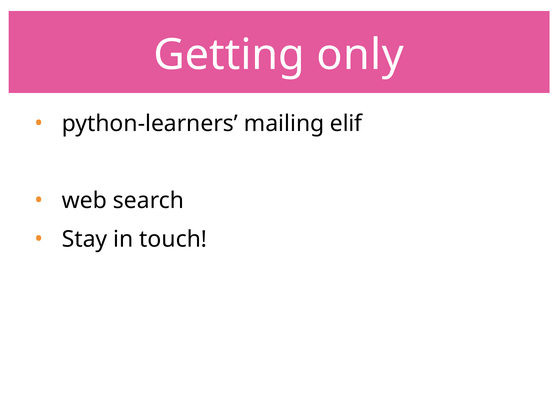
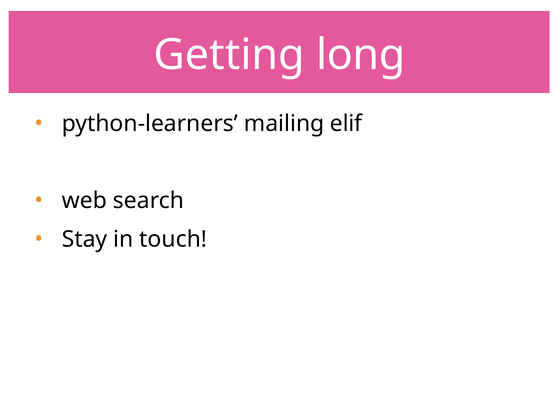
only: only -> long (361, 55)
